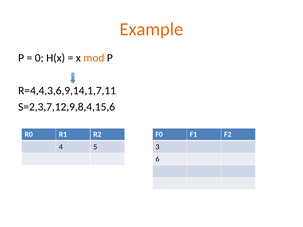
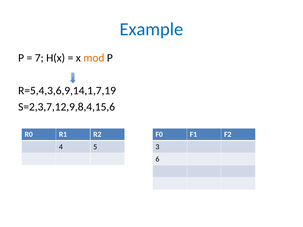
Example colour: orange -> blue (151, 29)
0: 0 -> 7 (39, 58)
R=4,4,3,6,9,14,1,7,11: R=4,4,3,6,9,14,1,7,11 -> R=5,4,3,6,9,14,1,7,19 (67, 91)
